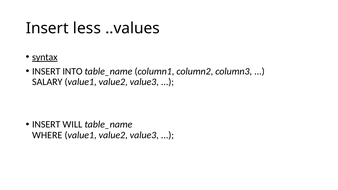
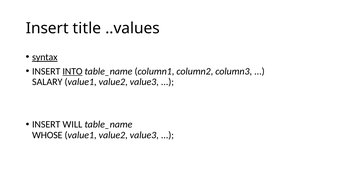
less: less -> title (87, 28)
INTO underline: none -> present (73, 71)
WHERE: WHERE -> WHOSE (47, 135)
